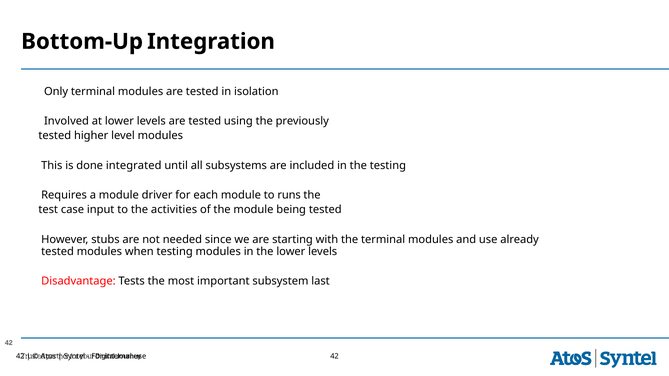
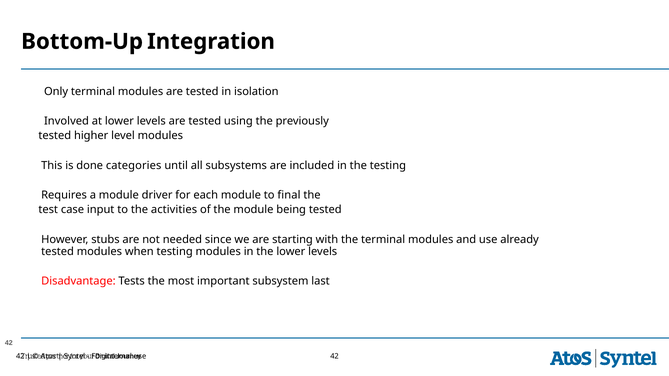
integrated: integrated -> categories (134, 166)
runs: runs -> final (289, 195)
